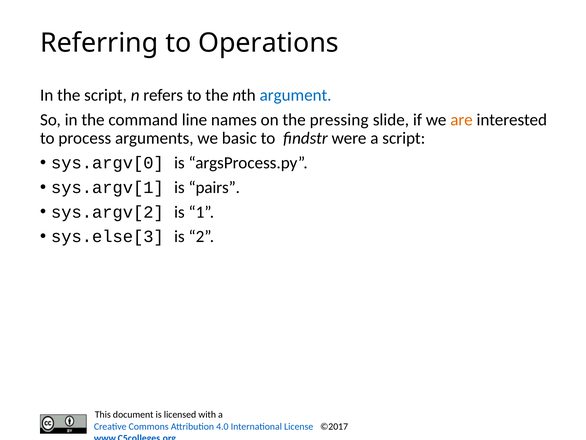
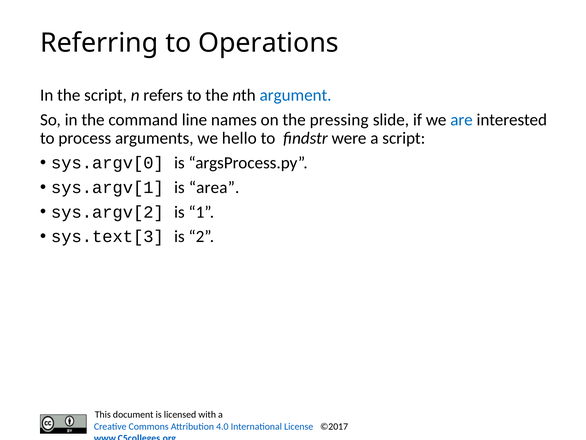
are colour: orange -> blue (461, 120)
basic: basic -> hello (239, 138)
pairs: pairs -> area (214, 187)
sys.else[3: sys.else[3 -> sys.text[3 (107, 236)
